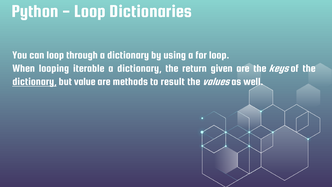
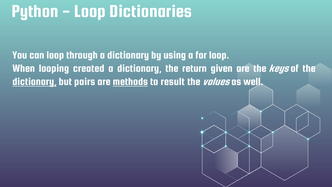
iterable: iterable -> created (89, 68)
value: value -> pairs (85, 81)
methods underline: none -> present (130, 81)
